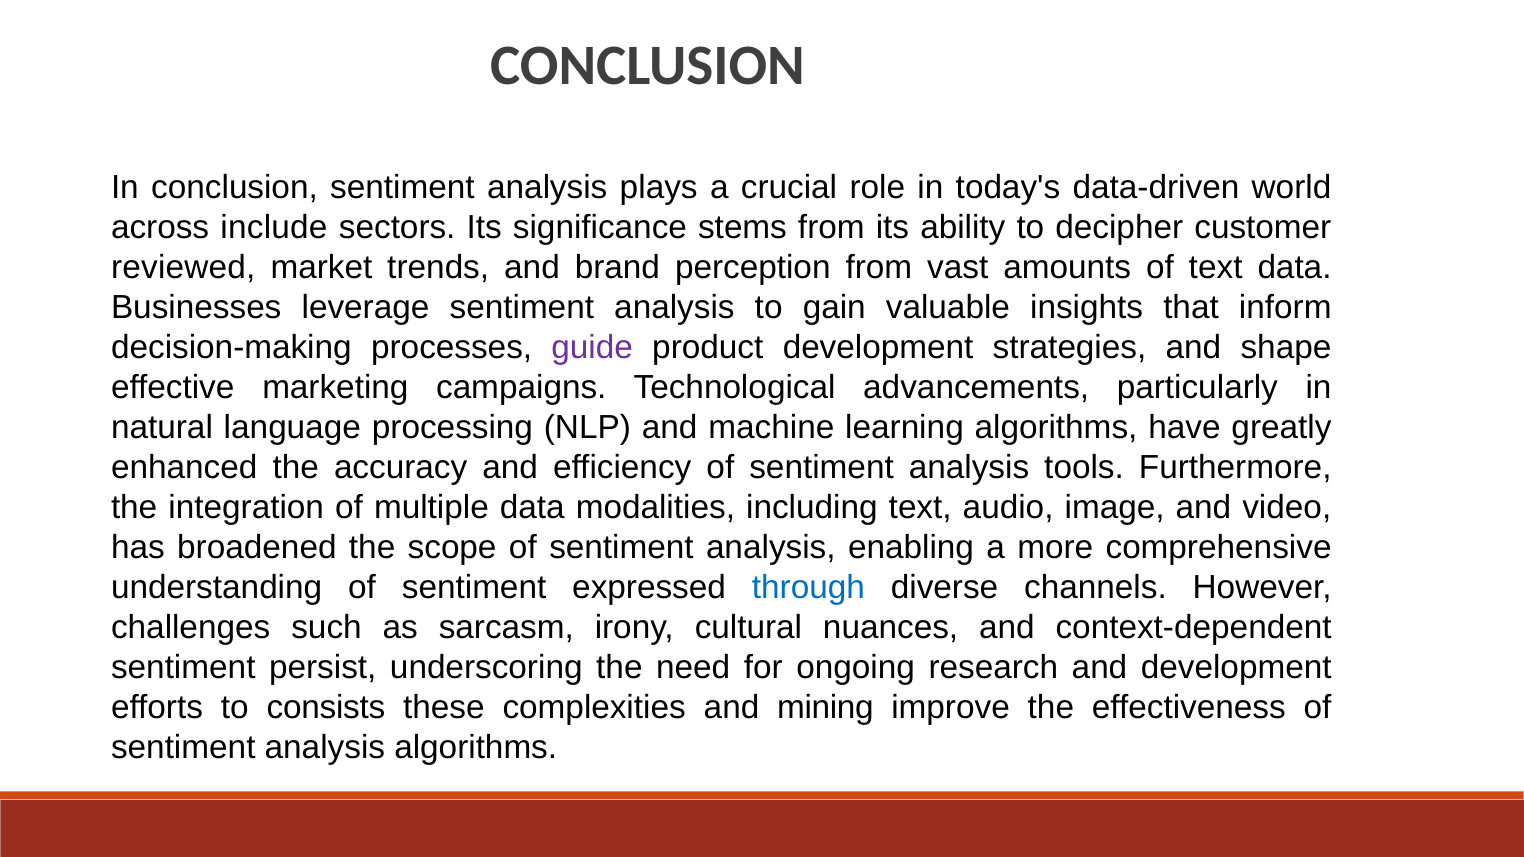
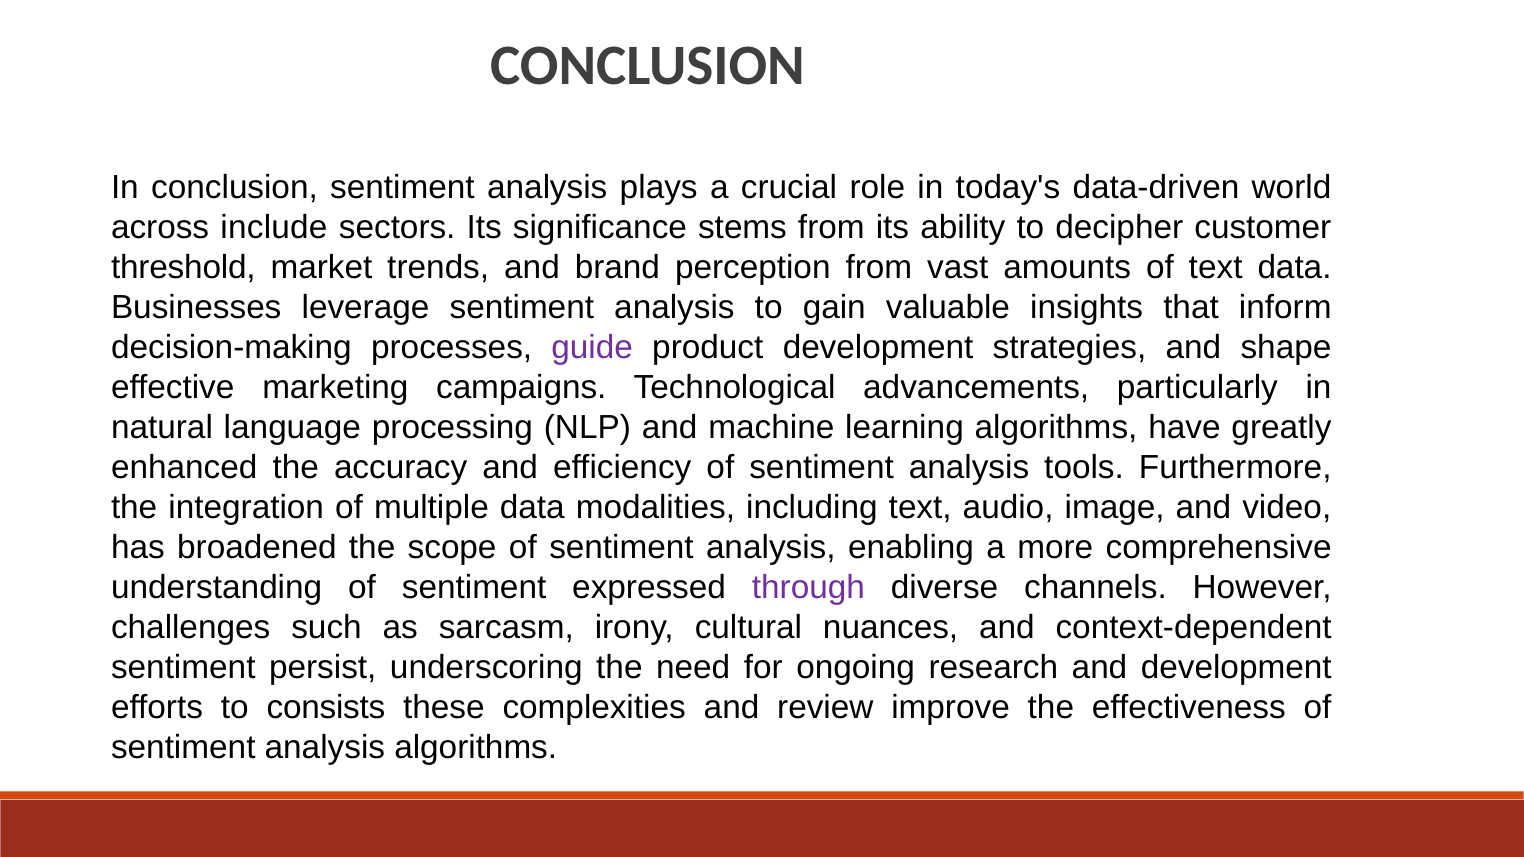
reviewed: reviewed -> threshold (183, 268)
through colour: blue -> purple (808, 588)
mining: mining -> review (825, 708)
